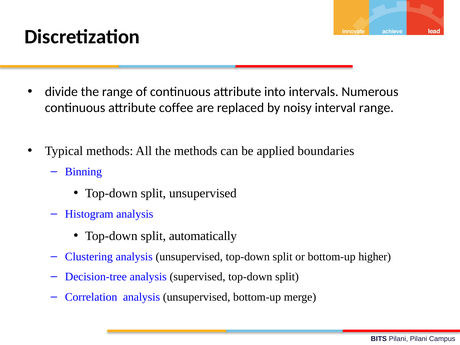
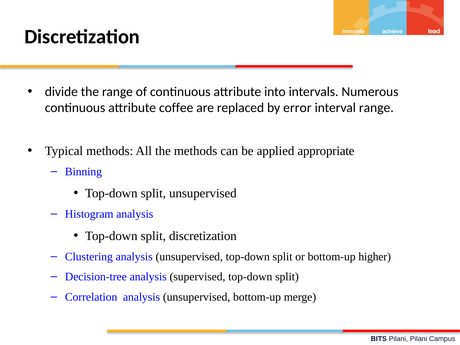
noisy: noisy -> error (297, 108)
boundaries: boundaries -> appropriate (326, 151)
split automatically: automatically -> discretization (203, 236)
